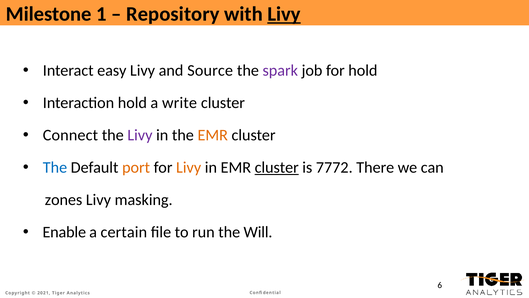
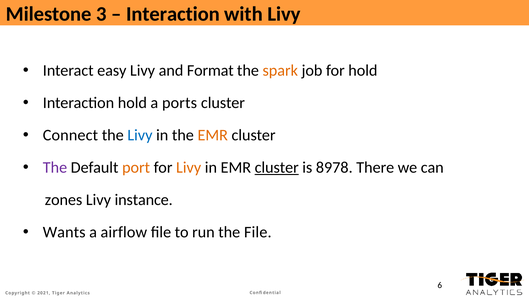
1: 1 -> 3 (101, 14)
Repository: Repository -> Interaction (173, 14)
Livy underline: present -> none (284, 14)
Source: Source -> Format (210, 71)
spark colour: purple -> orange (280, 71)
write: write -> ports (179, 103)
Livy colour: purple -> blue (140, 135)
The colour: blue -> purple (55, 167)
7772: 7772 -> 8978 (334, 167)
masking: masking -> instance (144, 200)
Enable: Enable -> Wants (64, 232)
certain: certain -> airflow (124, 232)
the Will: Will -> File (258, 232)
